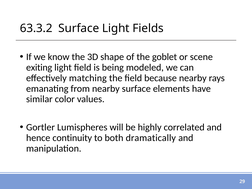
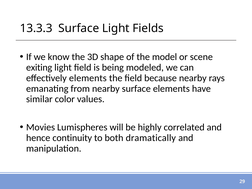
63.3.2: 63.3.2 -> 13.3.3 (36, 28)
goblet: goblet -> model (165, 57)
effectively matching: matching -> elements (88, 78)
Gortler: Gortler -> Movies (41, 127)
